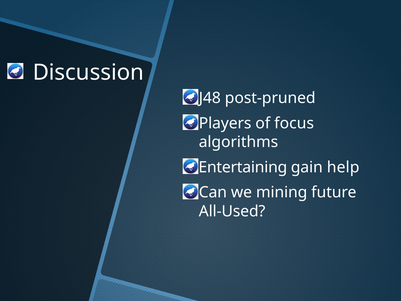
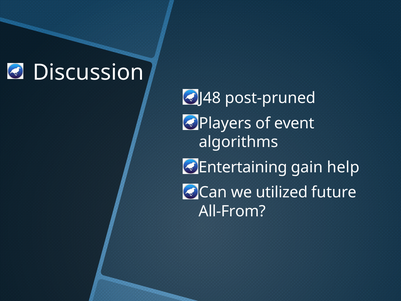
focus: focus -> event (294, 123)
mining: mining -> utilized (282, 192)
All-Used: All-Used -> All-From (232, 211)
